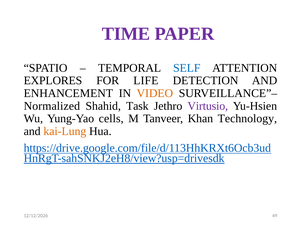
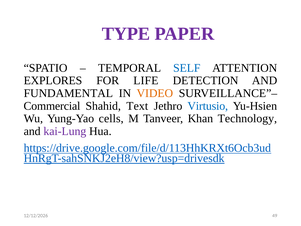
TIME: TIME -> TYPE (126, 34)
ENHANCEMENT: ENHANCEMENT -> FUNDAMENTAL (68, 93)
Normalized: Normalized -> Commercial (52, 106)
Task: Task -> Text (137, 106)
Virtusio colour: purple -> blue (208, 106)
kai-Lung colour: orange -> purple (65, 131)
